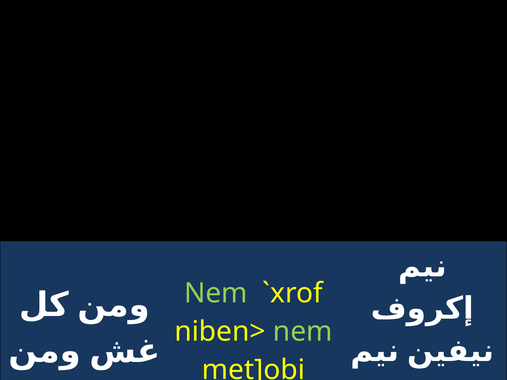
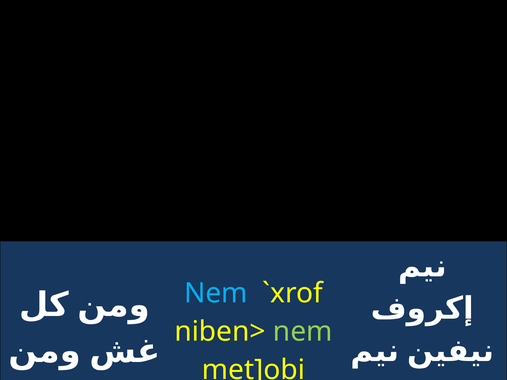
Nem colour: light green -> light blue (216, 293)
